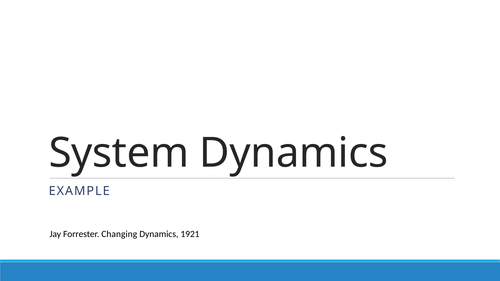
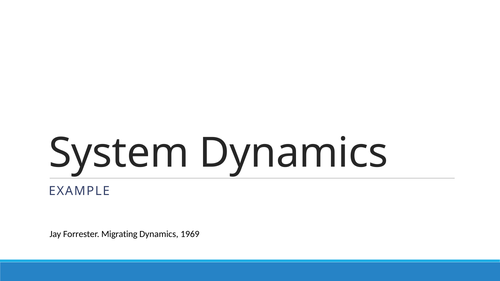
Changing: Changing -> Migrating (119, 234)
1921: 1921 -> 1969 (190, 234)
